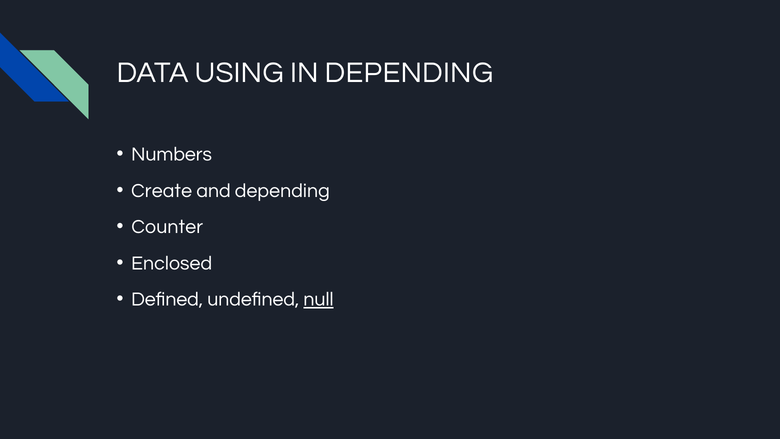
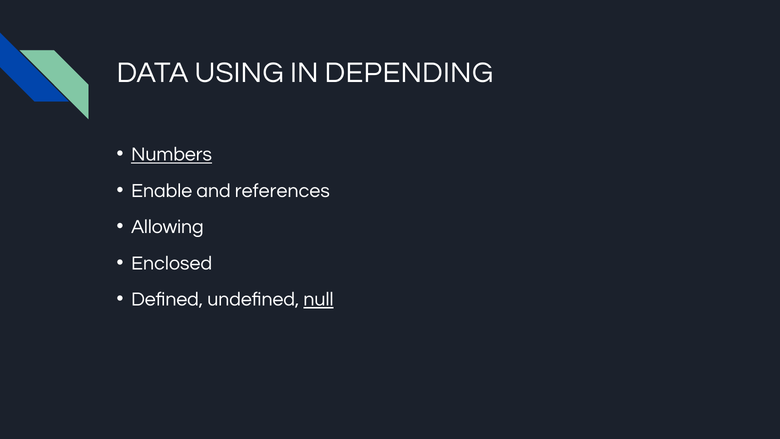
Numbers underline: none -> present (172, 154)
Create: Create -> Enable (162, 191)
and depending: depending -> references (282, 191)
Counter: Counter -> Allowing (167, 227)
